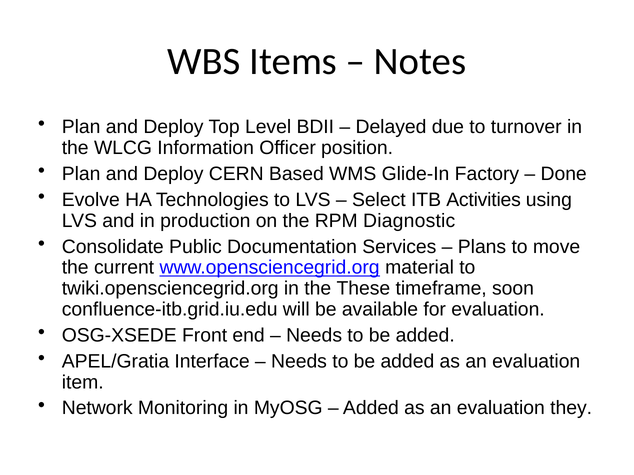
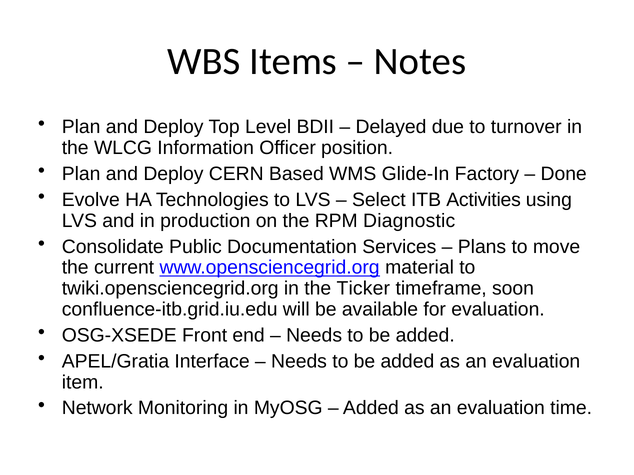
These: These -> Ticker (363, 289)
they: they -> time (571, 409)
